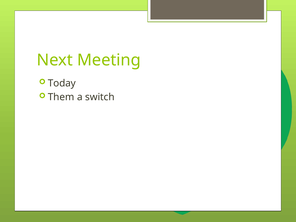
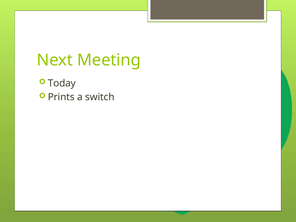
Them: Them -> Prints (61, 97)
